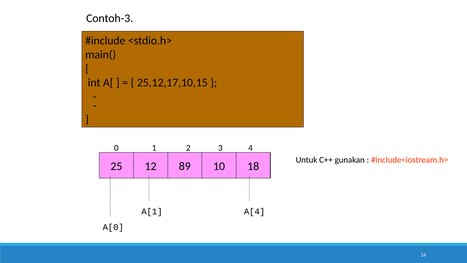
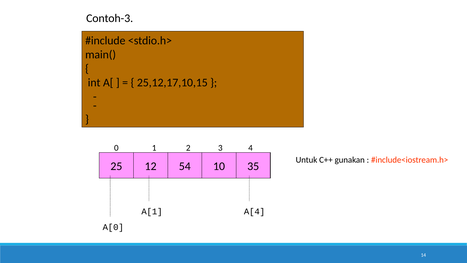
89: 89 -> 54 (185, 166)
18: 18 -> 35 (253, 166)
